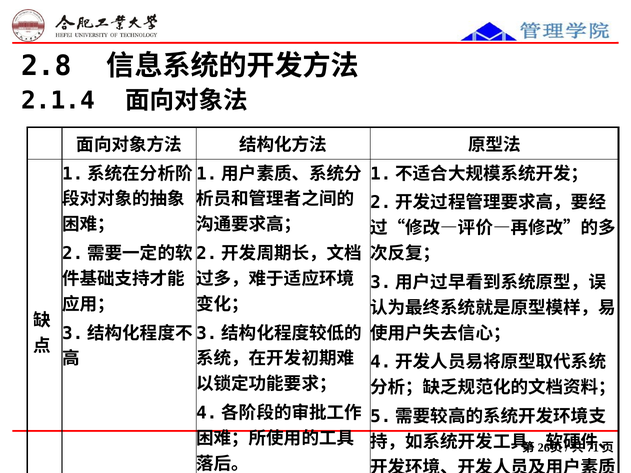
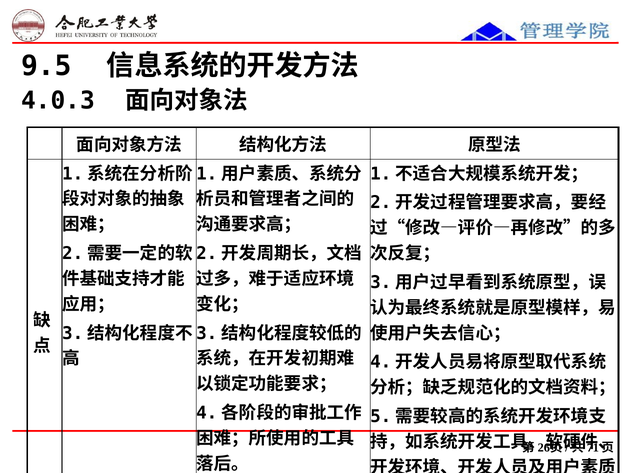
2.8: 2.8 -> 9.5 (46, 66)
2.1.4: 2.1.4 -> 4.0.3 (58, 101)
